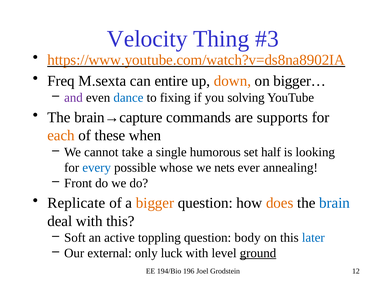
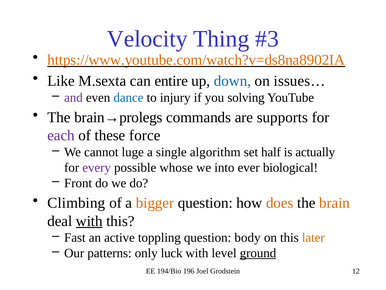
Freq: Freq -> Like (61, 81)
down colour: orange -> blue (233, 81)
bigger…: bigger… -> issues… (300, 81)
fixing: fixing -> injury (175, 97)
brain→capture: brain→capture -> brain→prolegs (118, 117)
each colour: orange -> purple (61, 135)
when: when -> force (145, 135)
take: take -> luge (133, 152)
humorous: humorous -> algorithm (215, 152)
looking: looking -> actually (315, 152)
every colour: blue -> purple (97, 167)
nets: nets -> into (224, 167)
annealing: annealing -> biological (290, 167)
Replicate: Replicate -> Climbing (76, 203)
brain colour: blue -> orange (335, 203)
with underline: none -> present (89, 221)
Soft: Soft -> Fast (75, 237)
later colour: blue -> orange (313, 237)
external: external -> patterns (110, 253)
